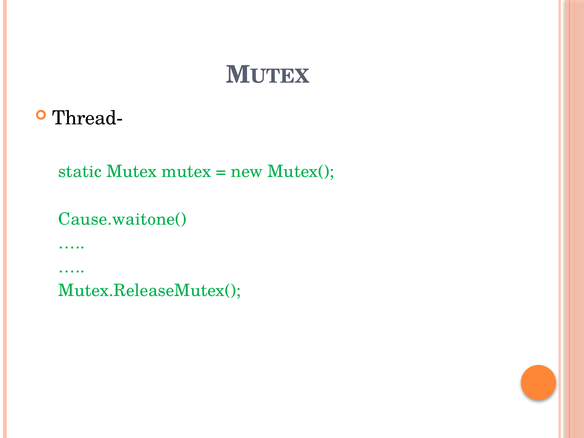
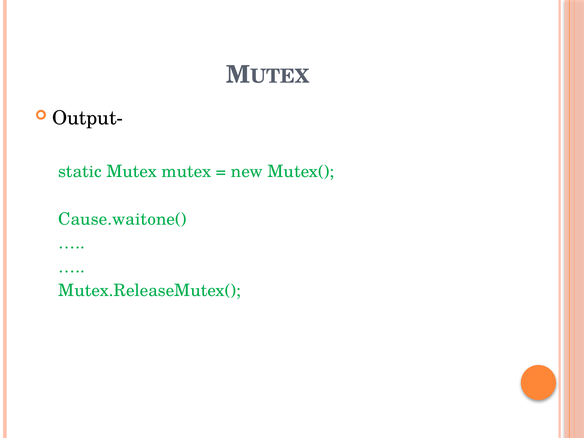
Thread-: Thread- -> Output- (88, 118)
